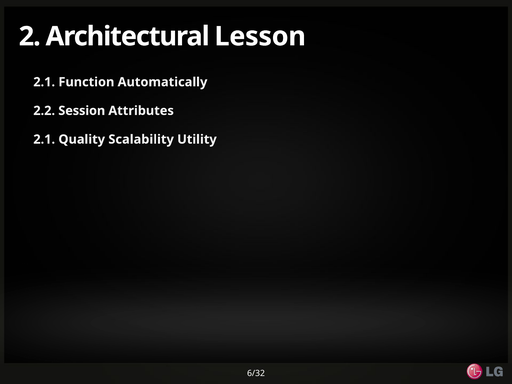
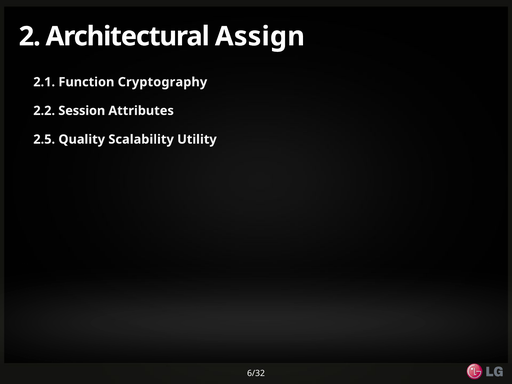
Lesson: Lesson -> Assign (260, 36)
Automatically: Automatically -> Cryptography (162, 82)
2.1: 2.1 -> 2.5 (44, 139)
